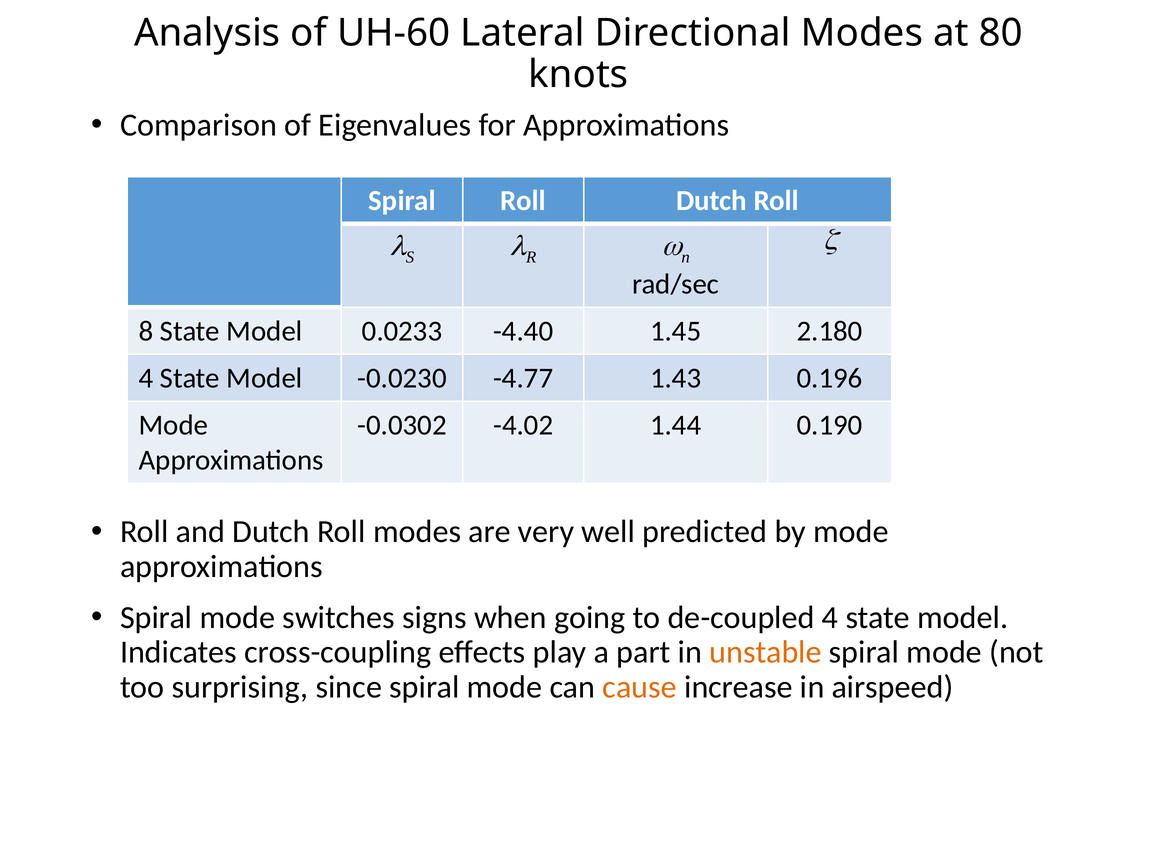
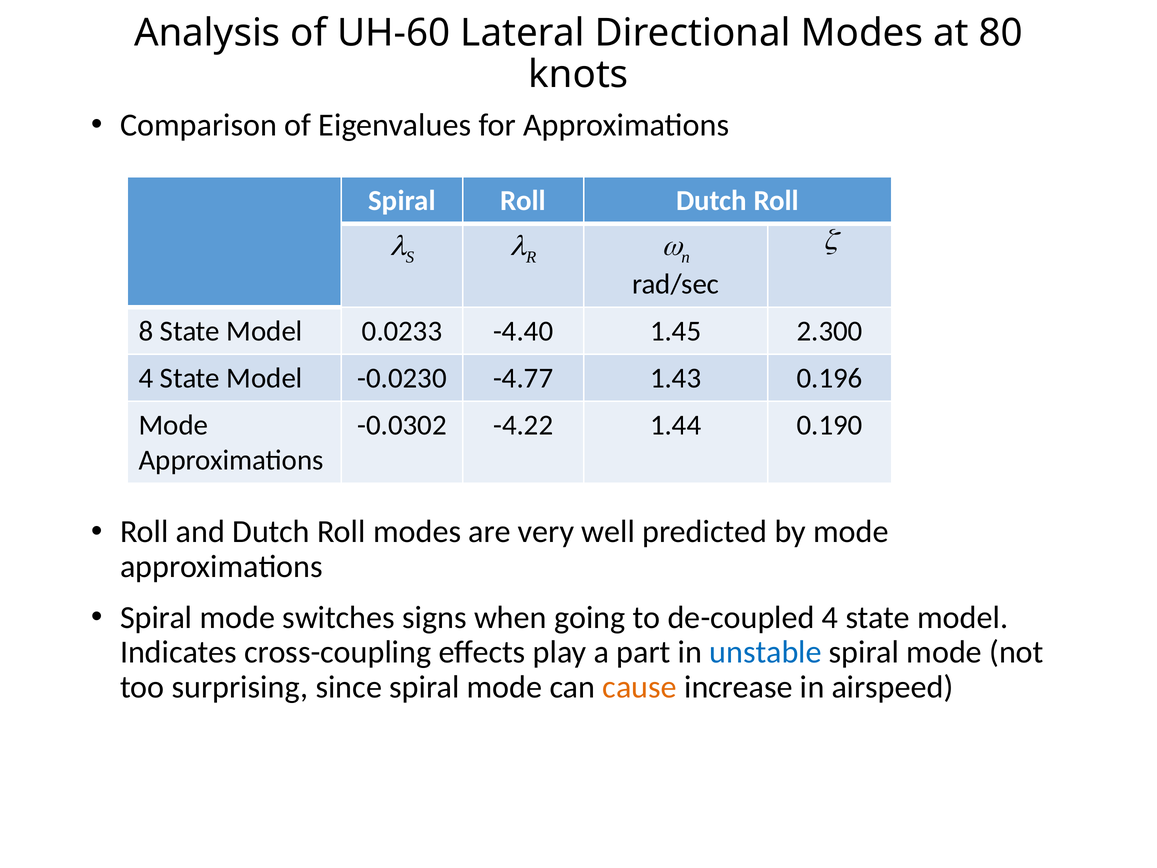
2.180: 2.180 -> 2.300 (830, 331)
-4.02: -4.02 -> -4.22 (523, 425)
unstable colour: orange -> blue (766, 652)
